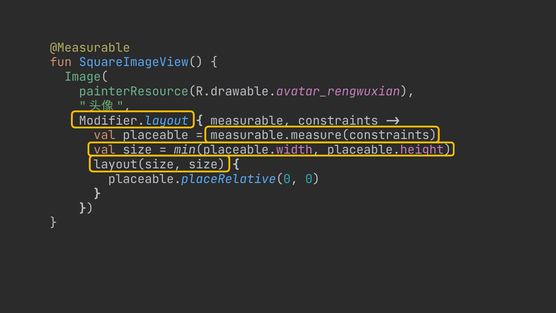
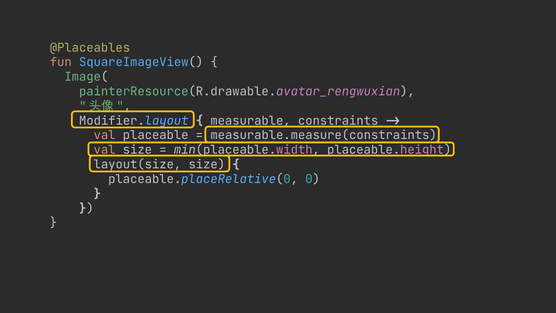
@Measurable: @Measurable -> @Placeables (90, 48)
